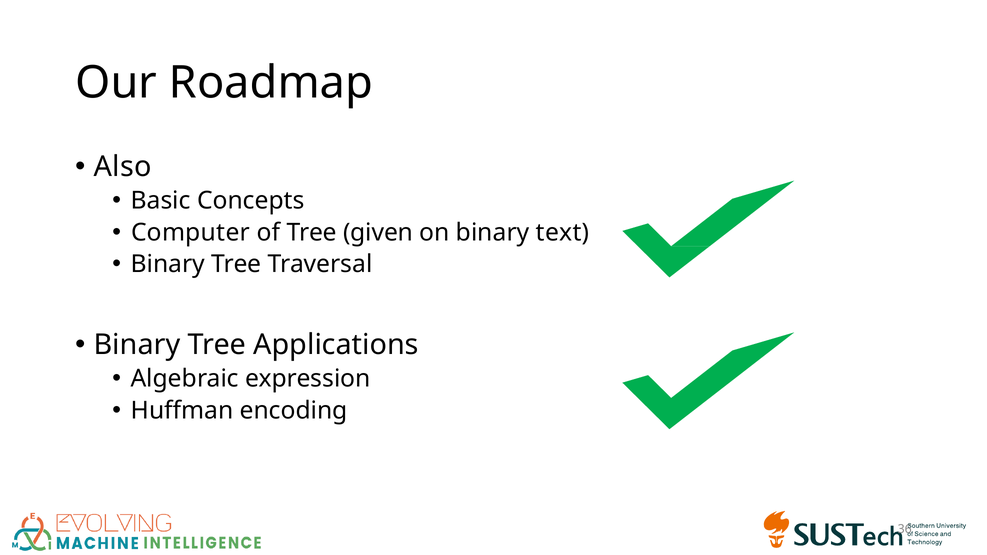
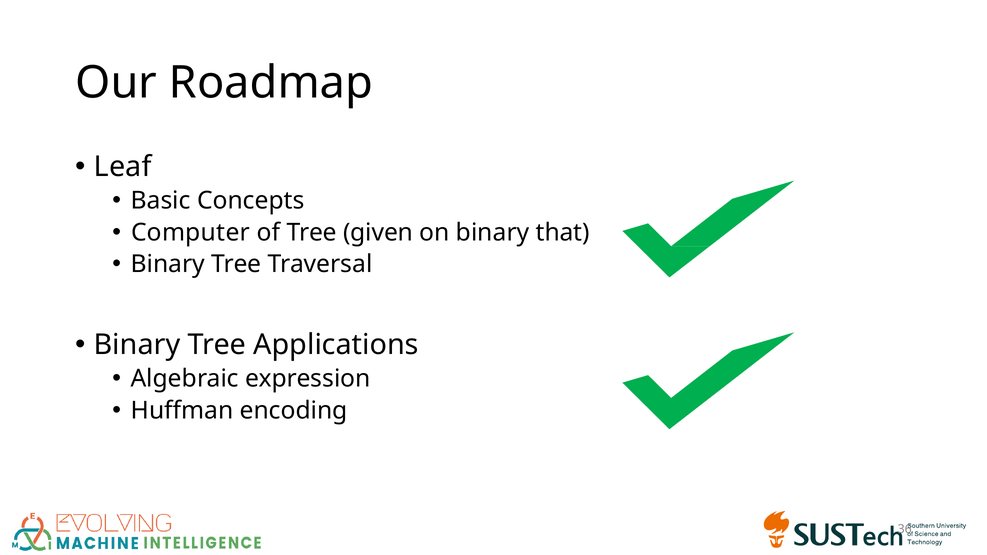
Also: Also -> Leaf (123, 167)
text: text -> that (563, 233)
